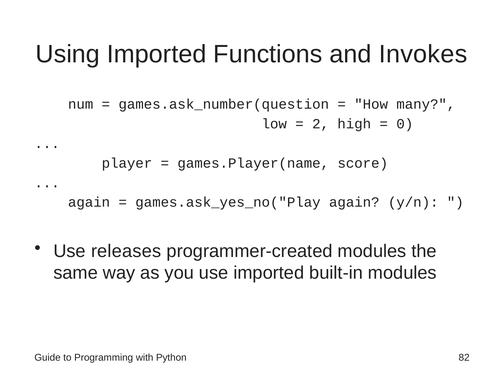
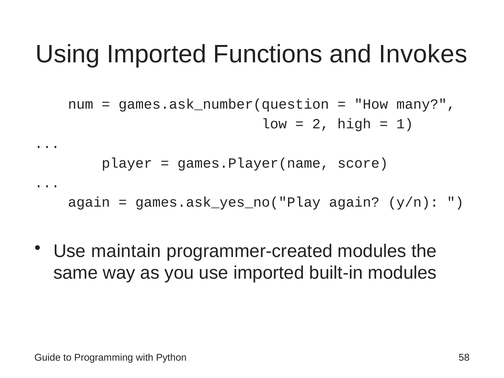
0: 0 -> 1 (405, 124)
releases: releases -> maintain (126, 251)
82: 82 -> 58 (464, 358)
